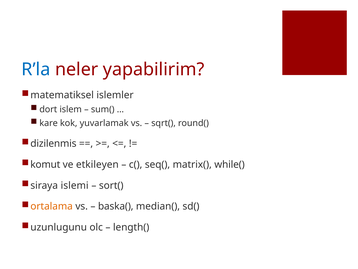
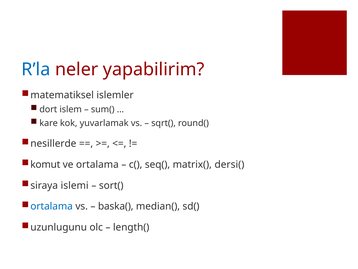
dizilenmis: dizilenmis -> nesillerde (53, 143)
ve etkileyen: etkileyen -> ortalama (97, 164)
while(: while( -> dersi( (229, 164)
ortalama colour: orange -> blue (52, 206)
